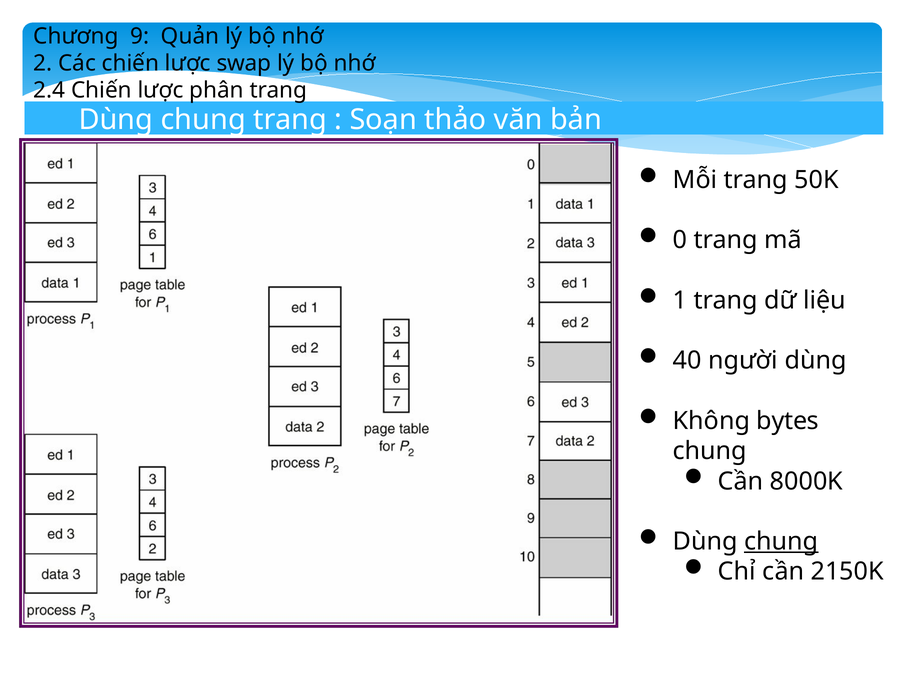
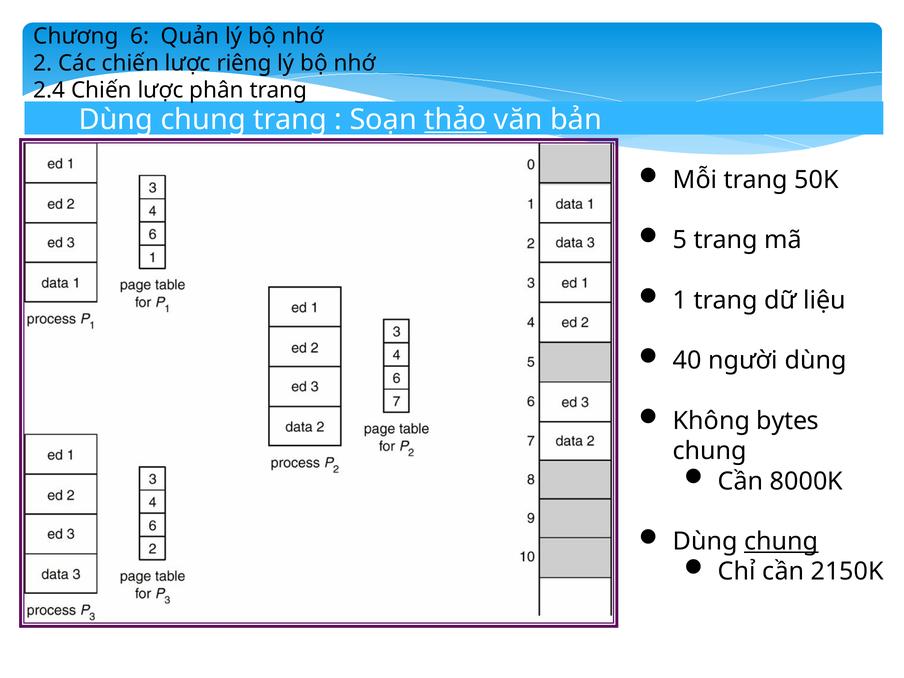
9: 9 -> 6 (140, 36)
swap: swap -> riêng (244, 63)
thảo underline: none -> present (455, 120)
0: 0 -> 5 (680, 240)
